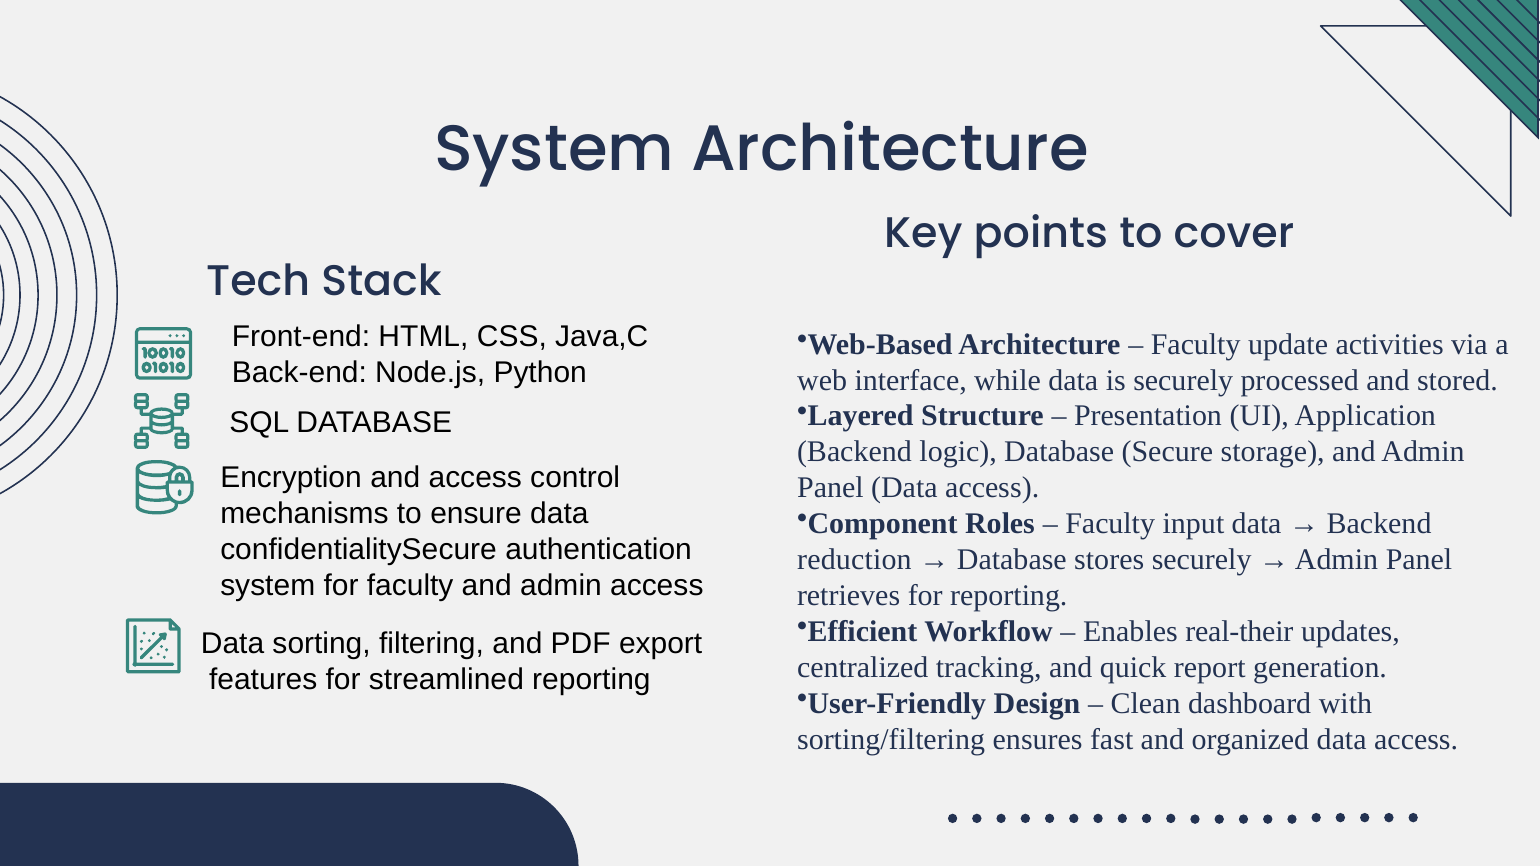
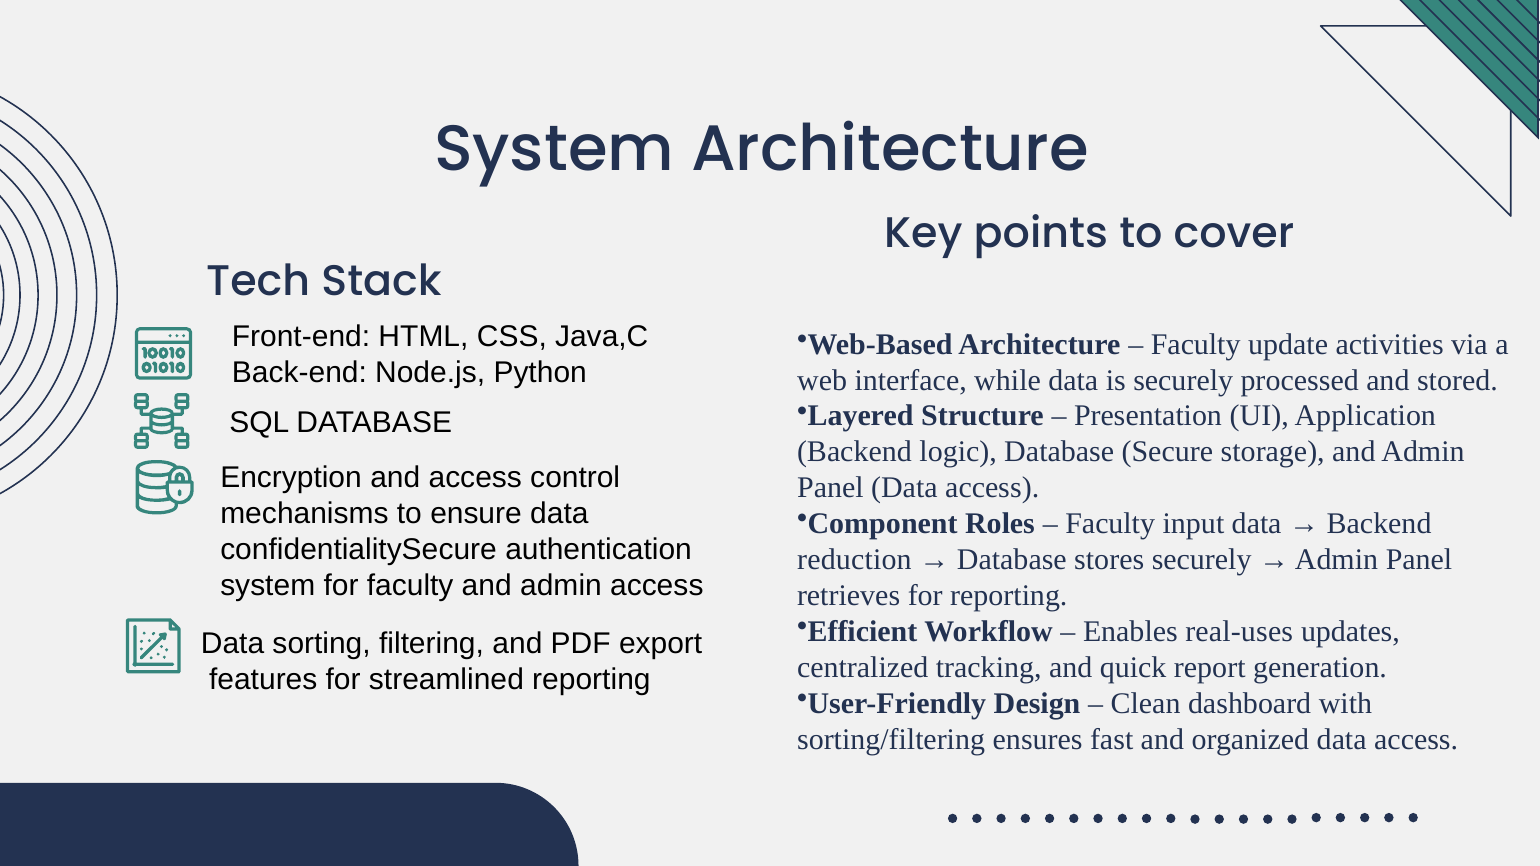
real-their: real-their -> real-uses (1239, 632)
